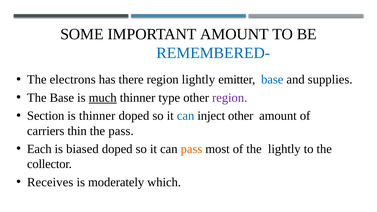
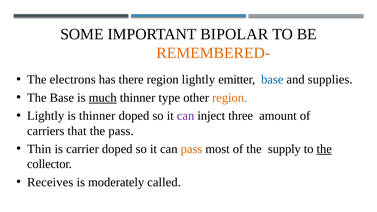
IMPORTANT AMOUNT: AMOUNT -> BIPOLAR (234, 34)
REMEMBERED- colour: blue -> orange (213, 53)
region colour: purple -> orange (230, 98)
Section: Section -> Lightly (46, 116)
can colour: blue -> purple (186, 116)
inject other: other -> three (241, 116)
thin: thin -> that (77, 131)
Each: Each -> Thin (39, 149)
biased: biased -> carrier (82, 149)
the lightly: lightly -> supply (284, 149)
the underline: none -> present (324, 149)
which: which -> called (164, 182)
